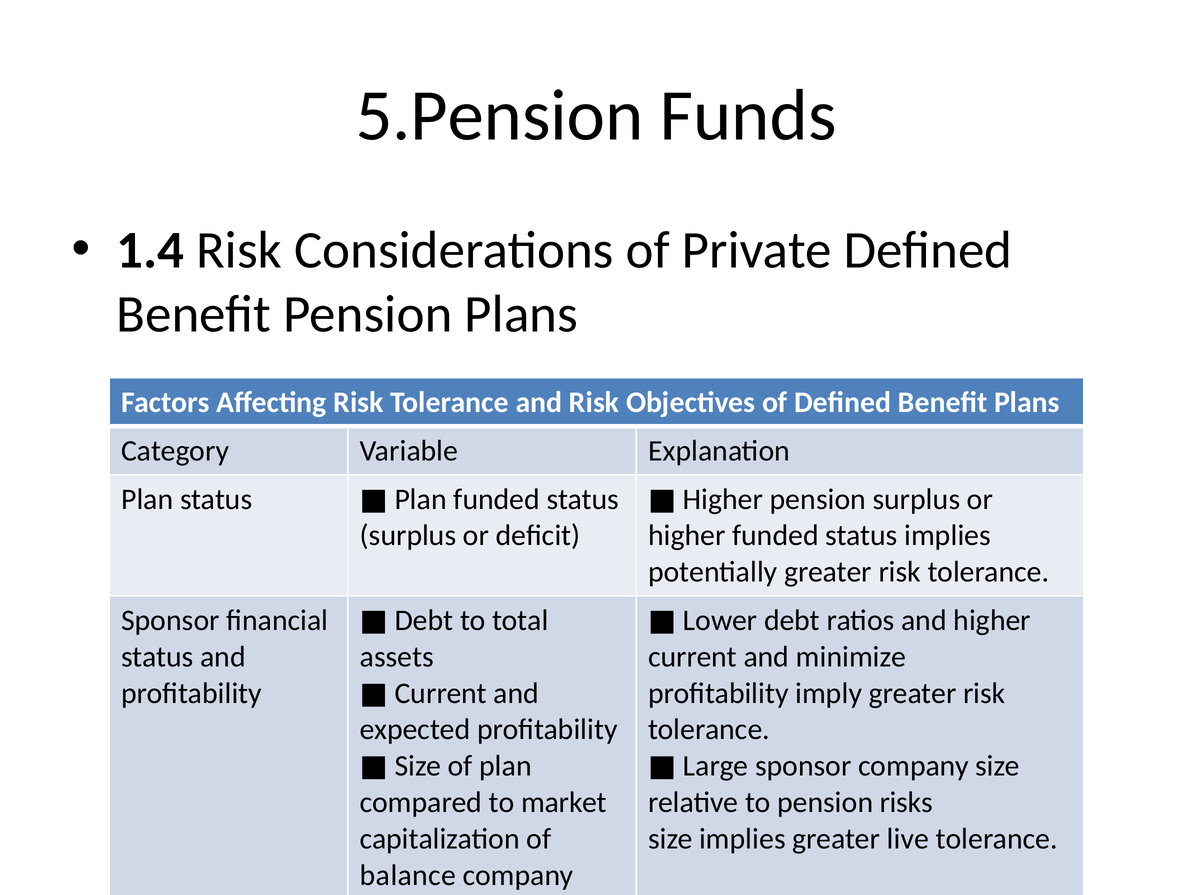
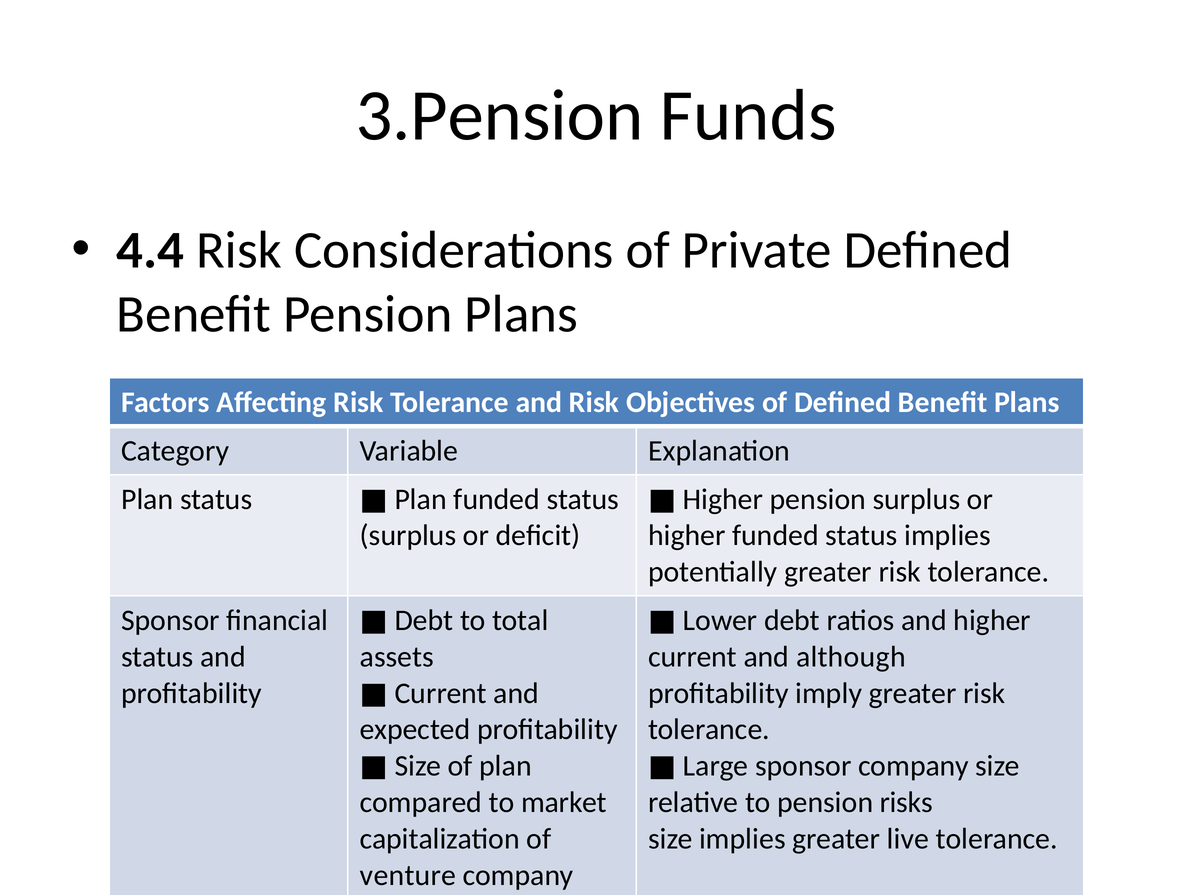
5.Pension: 5.Pension -> 3.Pension (499, 115)
1.4: 1.4 -> 4.4 (150, 250)
minimize: minimize -> although (851, 657)
balance: balance -> venture (408, 875)
